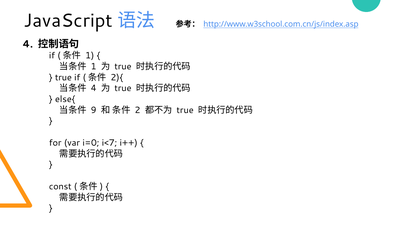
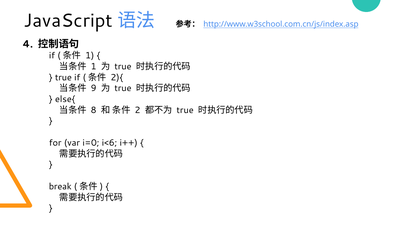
4: 4 -> 9 (94, 88)
9: 9 -> 8 (94, 110)
i<7: i<7 -> i<6 (109, 143)
const: const -> break (60, 187)
